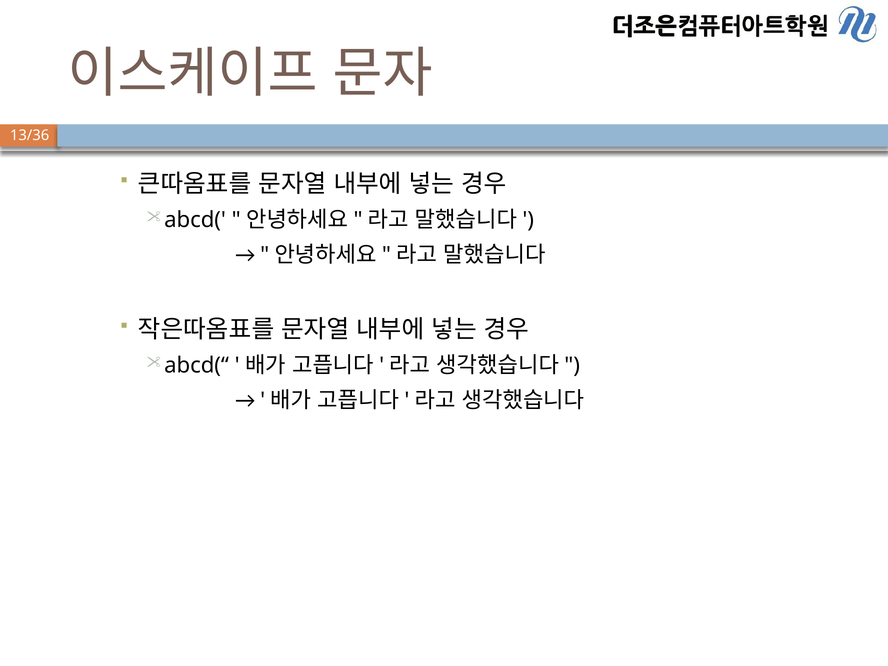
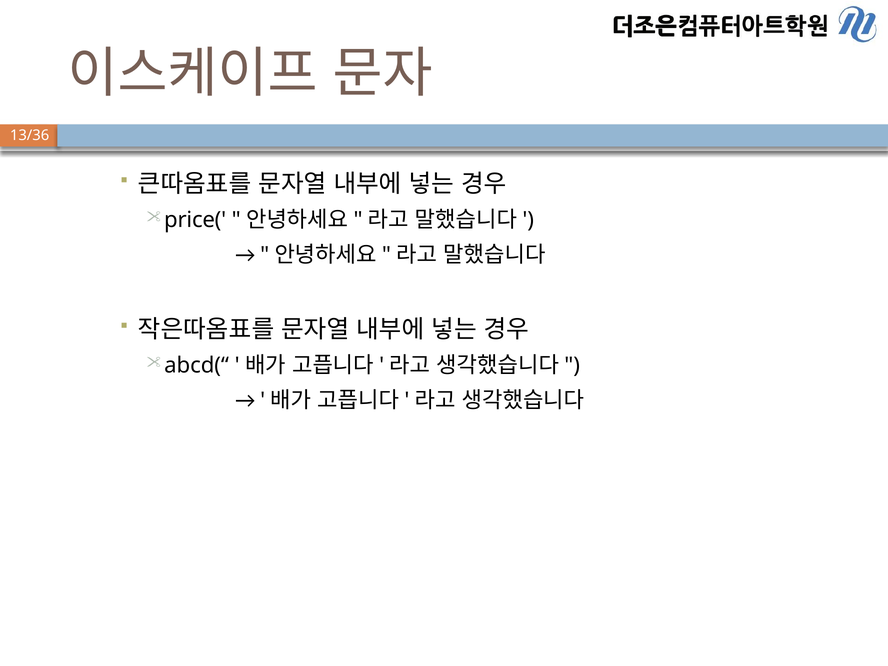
abcd(: abcd( -> price( (195, 220)
